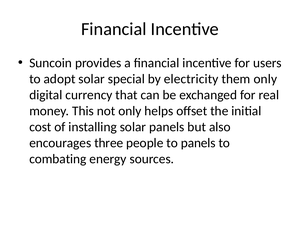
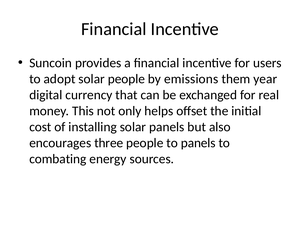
solar special: special -> people (126, 79)
electricity: electricity -> emissions (191, 79)
them only: only -> year (265, 79)
